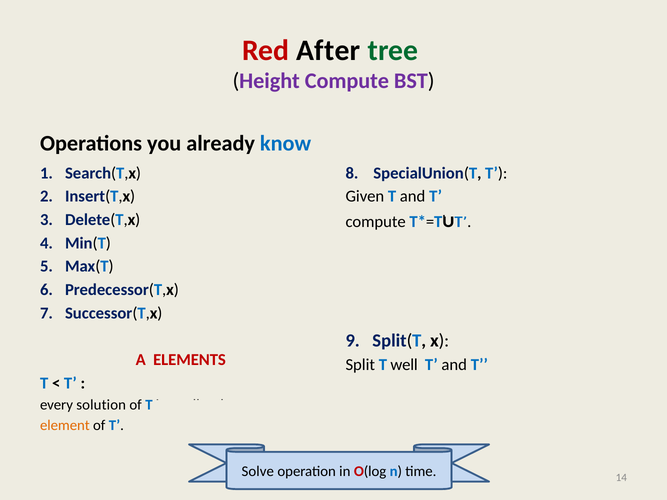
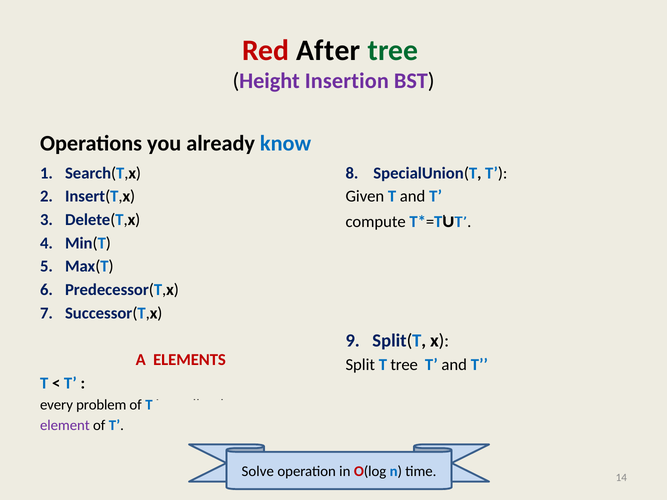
Height Compute: Compute -> Insertion (347, 81)
T well: well -> tree (404, 365)
solution: solution -> problem (101, 405)
element colour: orange -> purple (65, 426)
